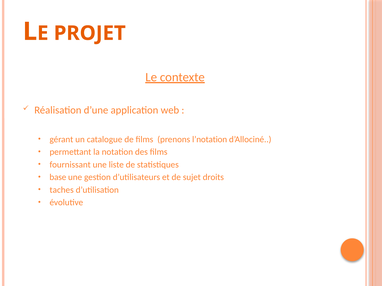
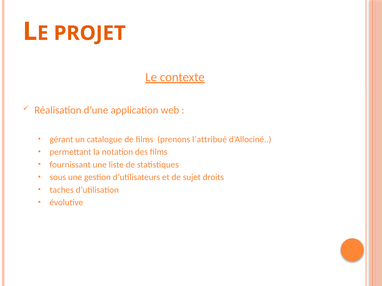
l’notation: l’notation -> l’attribué (210, 140)
base: base -> sous (58, 178)
